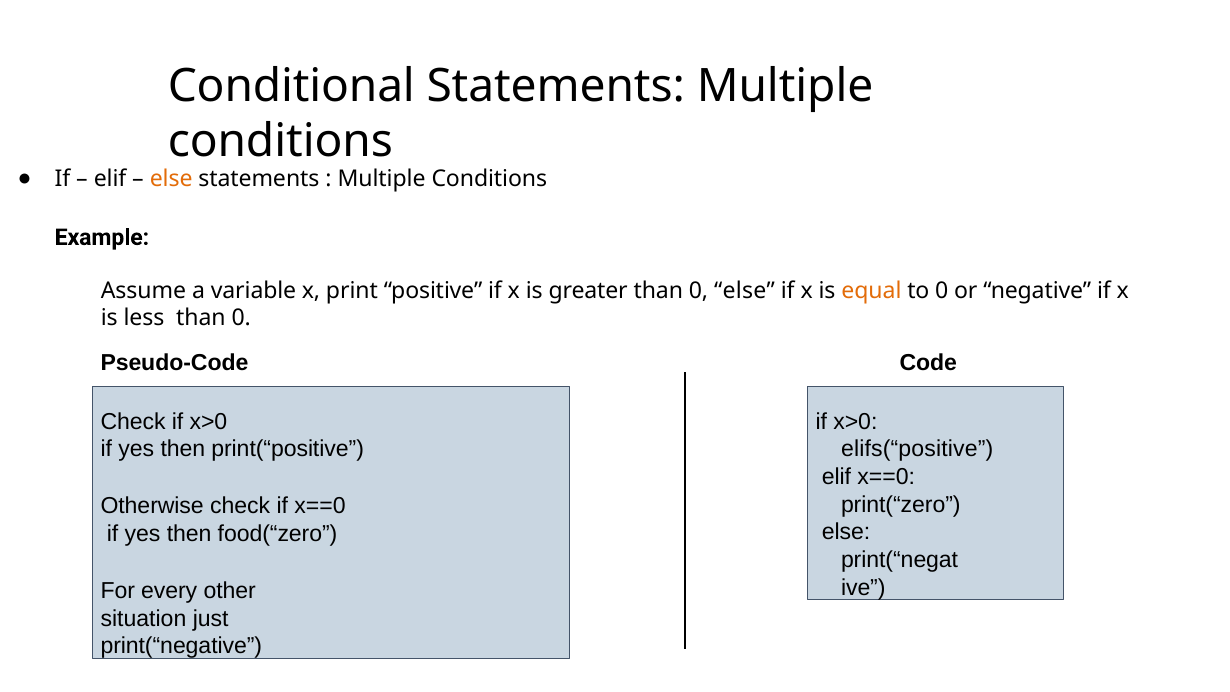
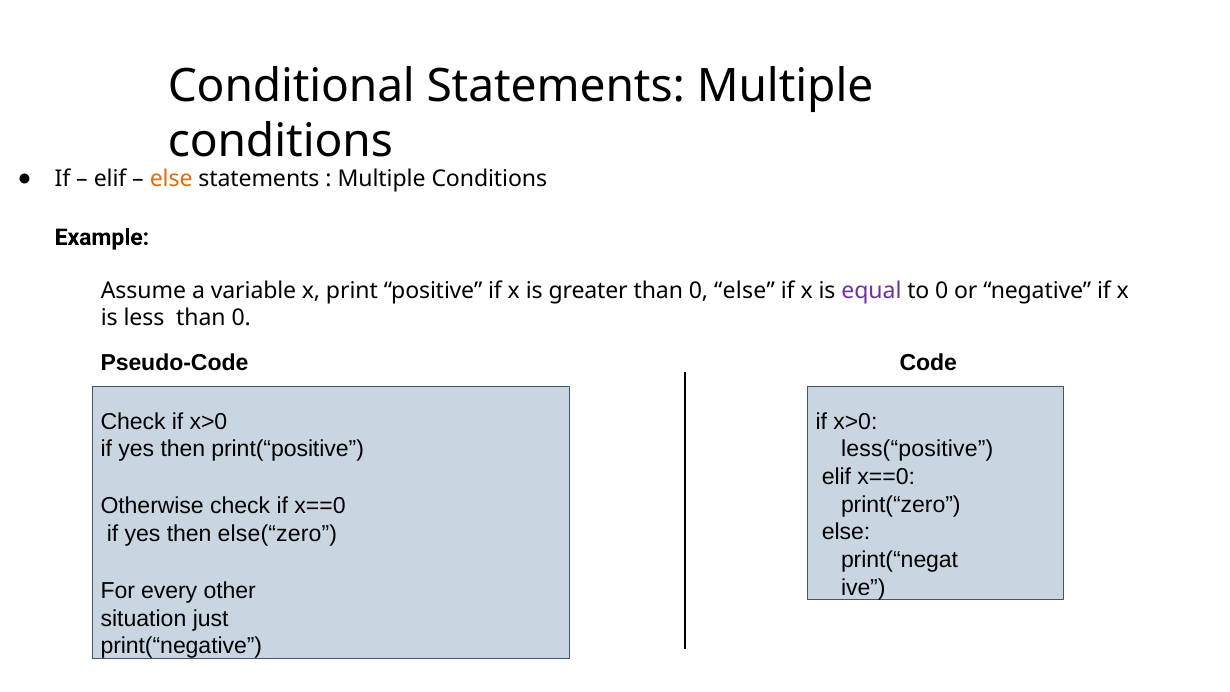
equal colour: orange -> purple (871, 290)
elifs(“positive: elifs(“positive -> less(“positive (917, 449)
food(“zero: food(“zero -> else(“zero (277, 534)
